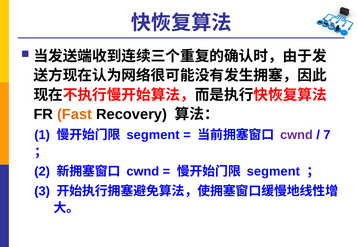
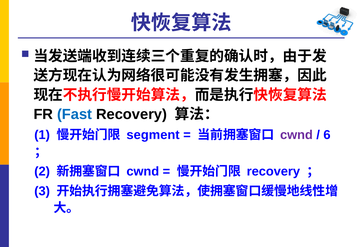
Fast colour: orange -> blue (75, 114)
7: 7 -> 6 (327, 135)
segment: segment -> recovery (273, 172)
